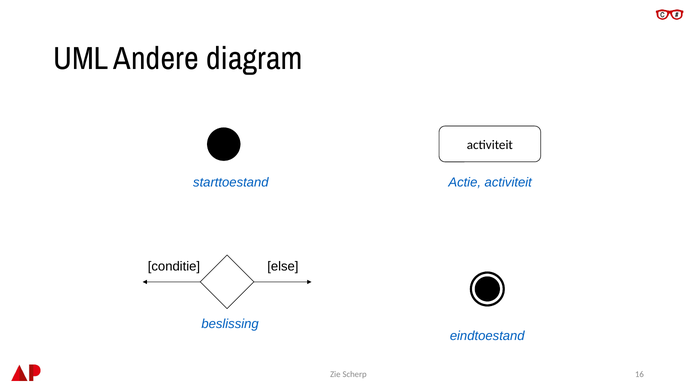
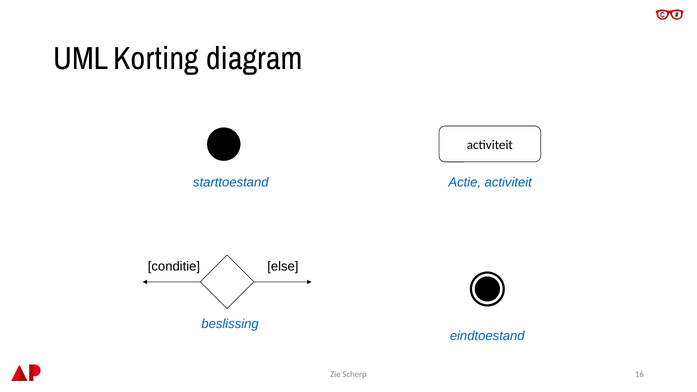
Andere: Andere -> Korting (156, 59)
